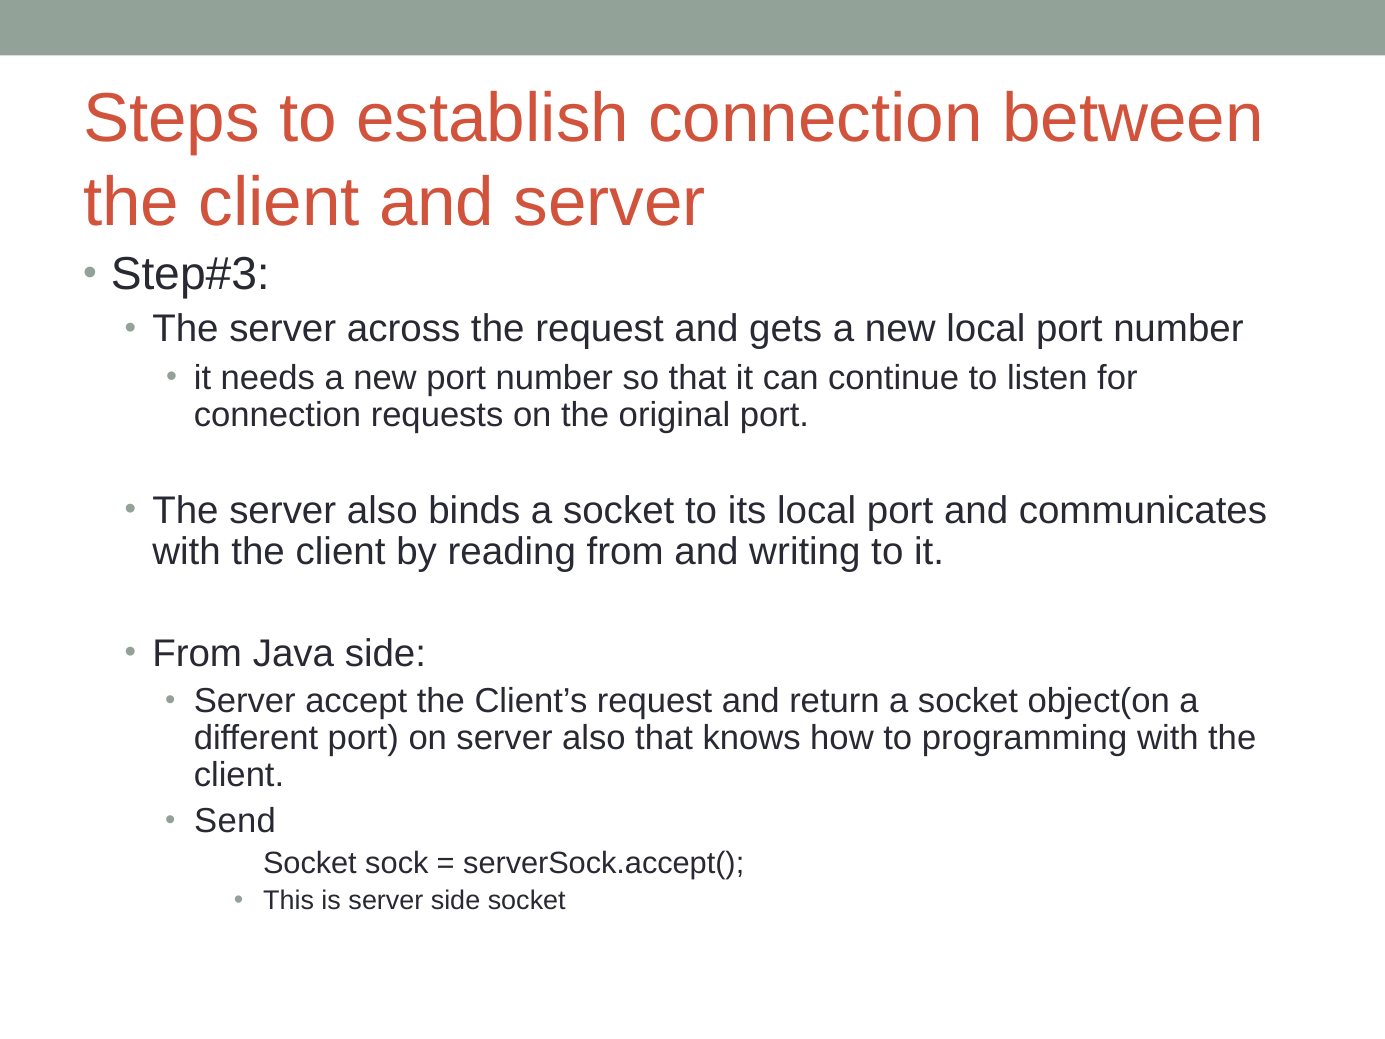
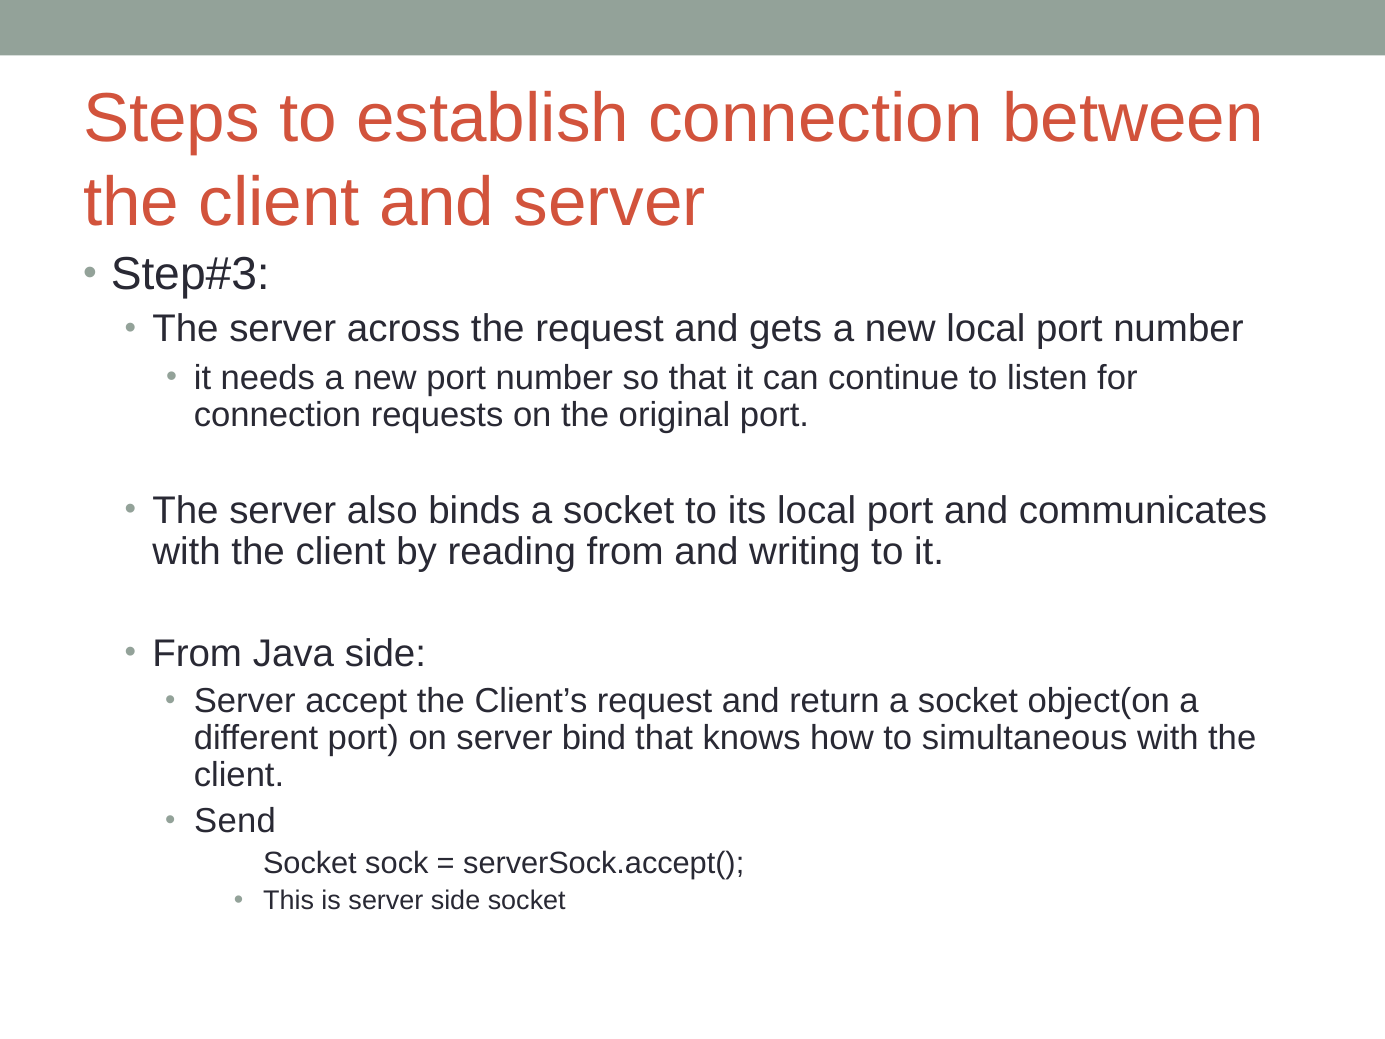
on server also: also -> bind (594, 738)
programming: programming -> simultaneous (1025, 738)
